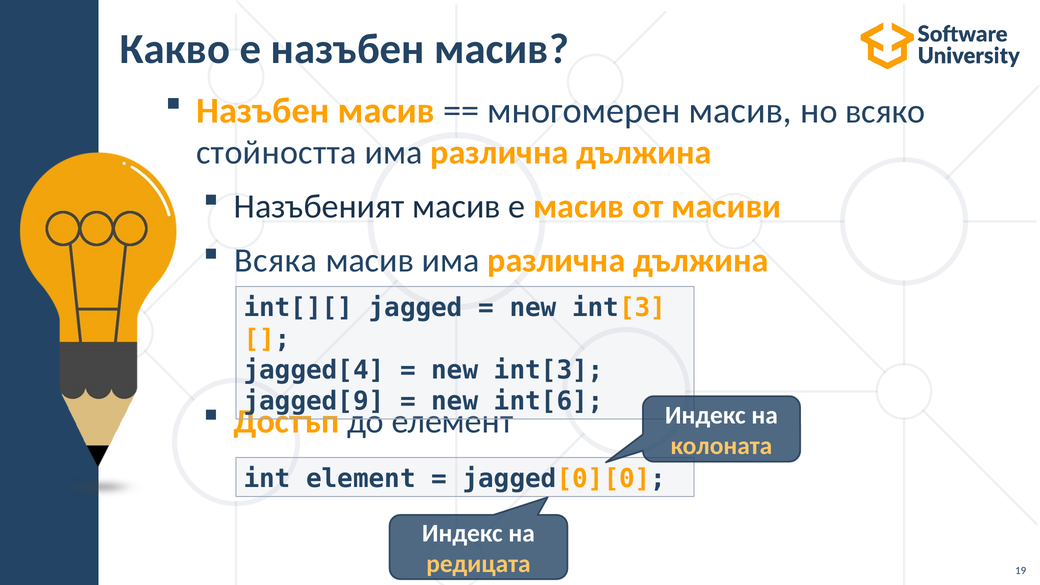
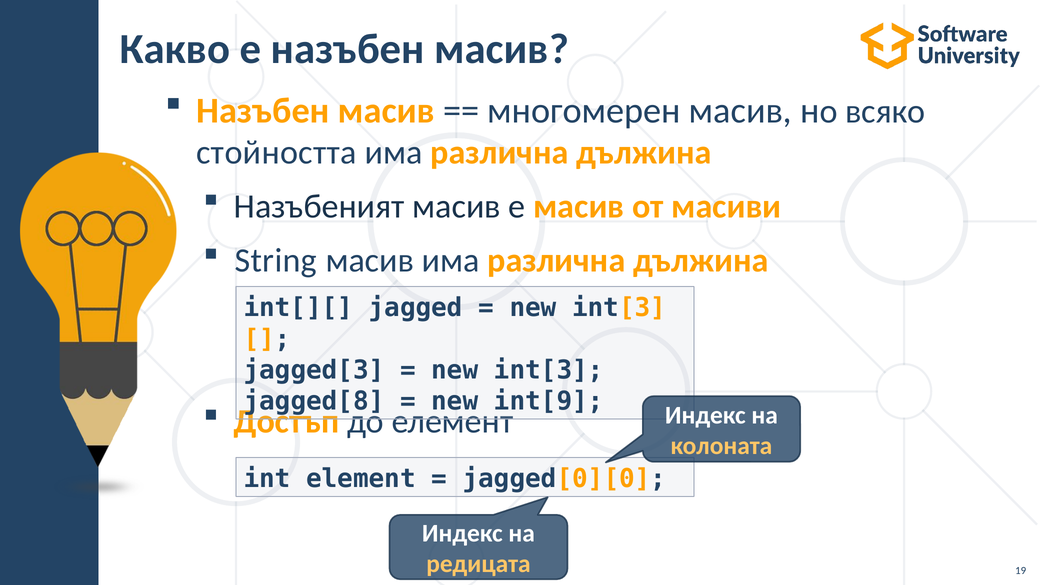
Всяка: Всяка -> String (276, 261)
jagged[4: jagged[4 -> jagged[3 (314, 370)
jagged[9: jagged[9 -> jagged[8 (314, 401)
int[6: int[6 -> int[9 (549, 401)
